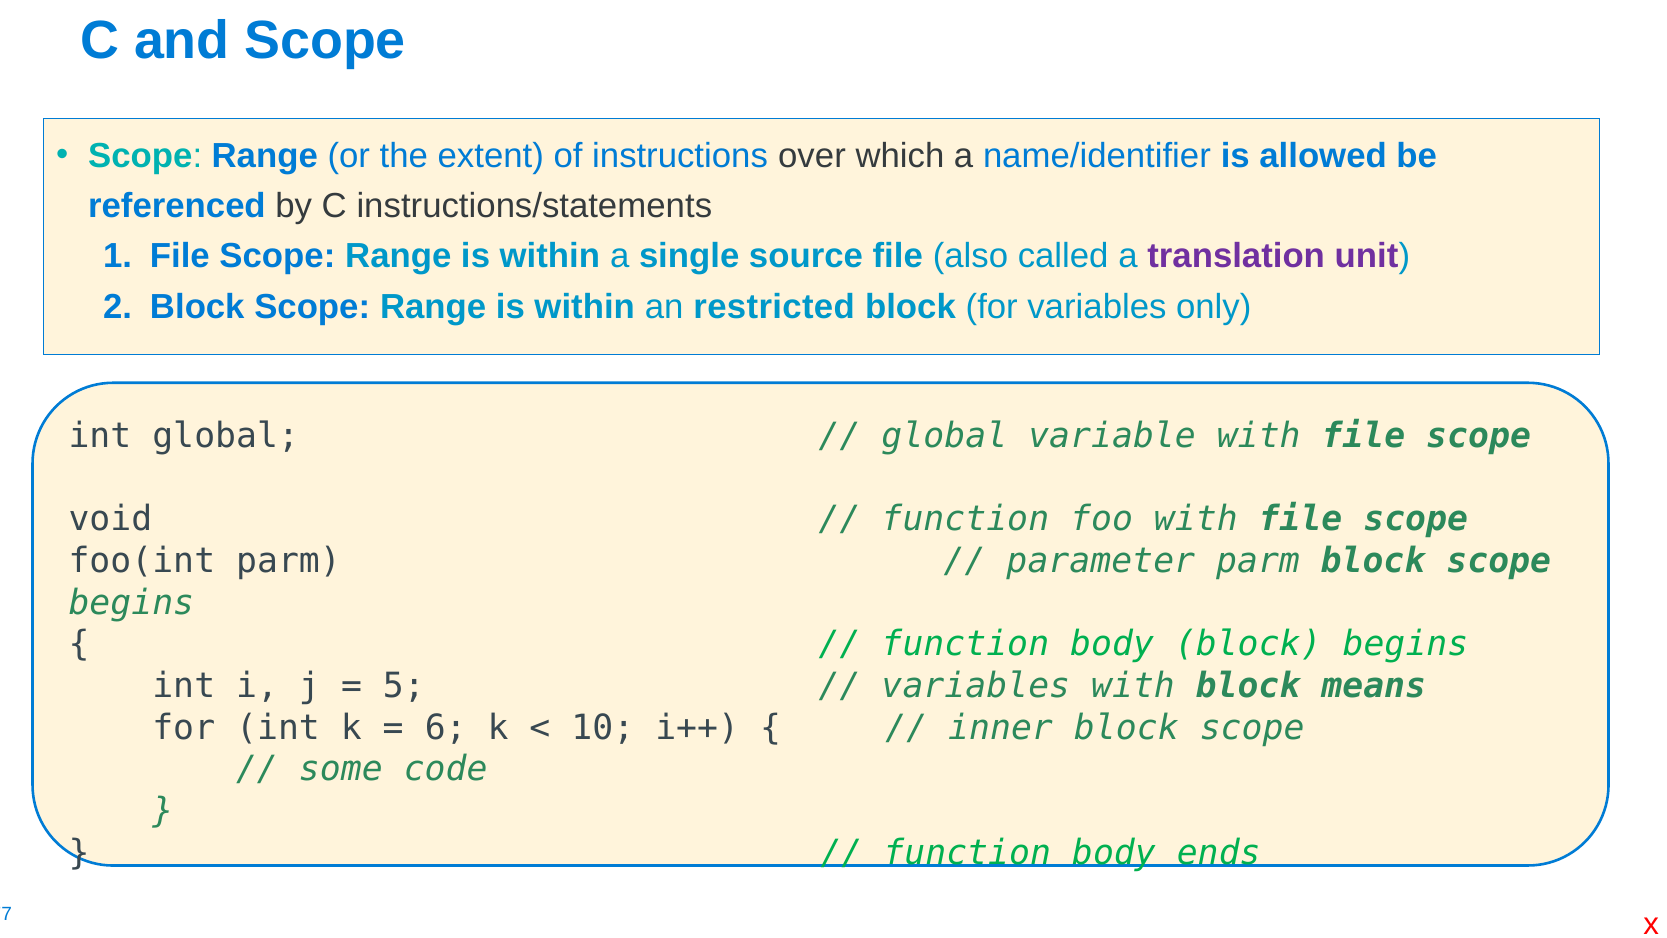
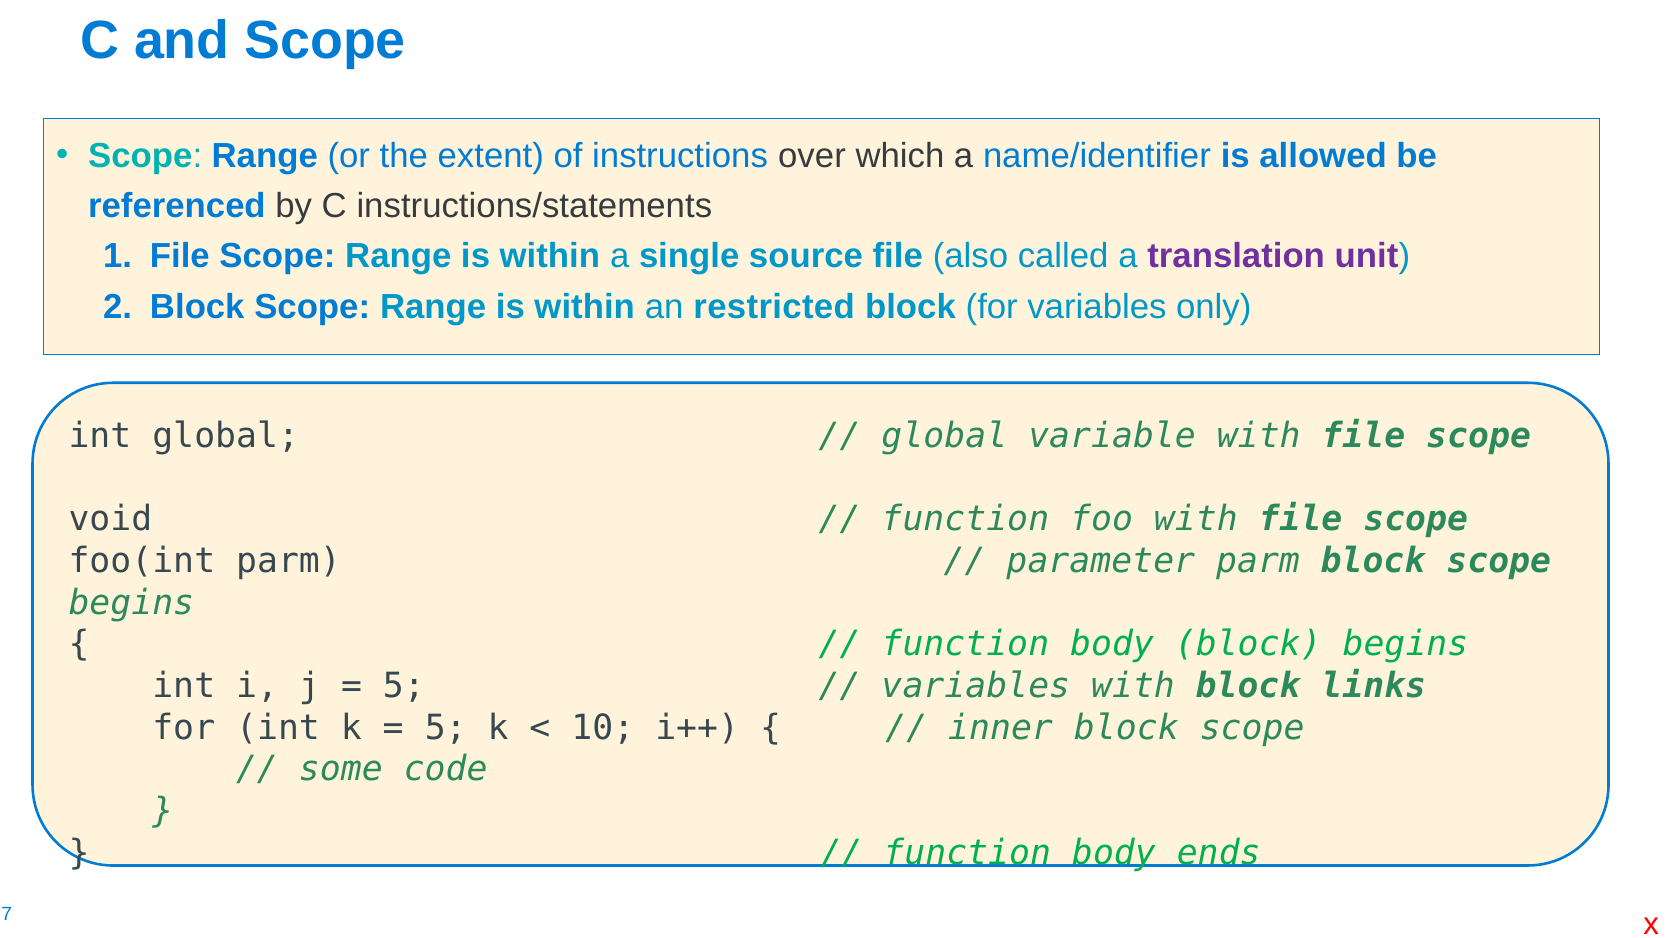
means: means -> links (1374, 686)
6: 6 -> 5 (446, 728)
